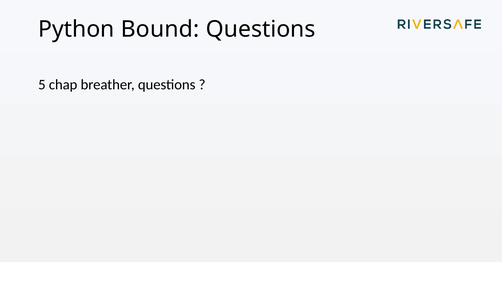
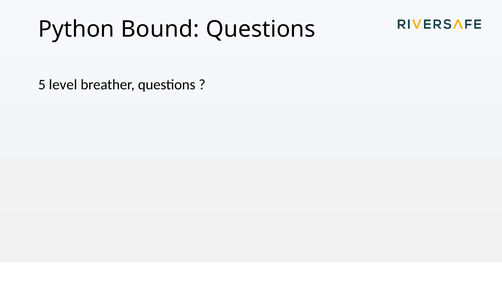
chap: chap -> level (63, 85)
